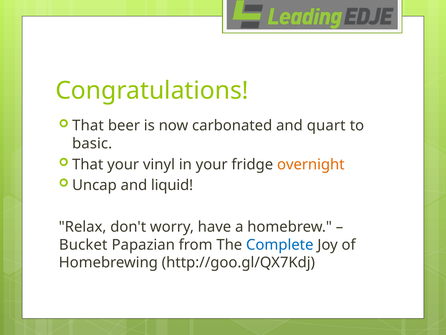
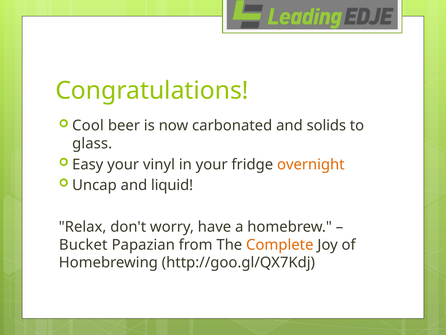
That: That -> Cool (88, 126)
quart: quart -> solids (326, 126)
basic: basic -> glass (92, 143)
That: That -> Easy (88, 164)
Complete colour: blue -> orange (280, 244)
